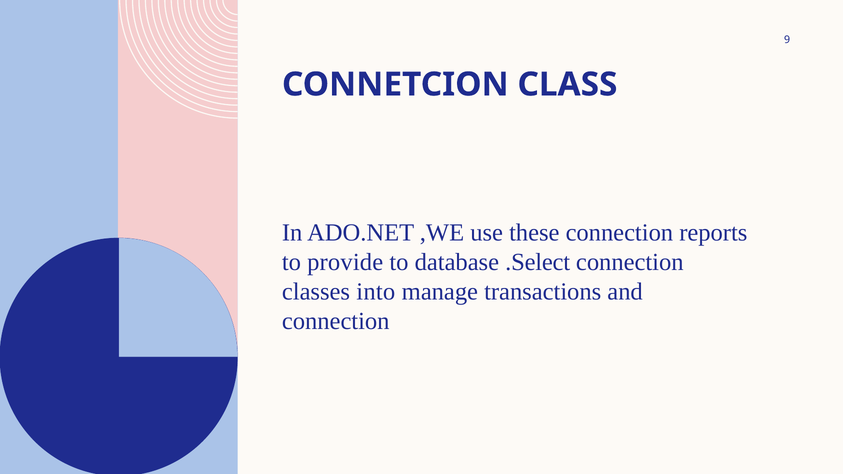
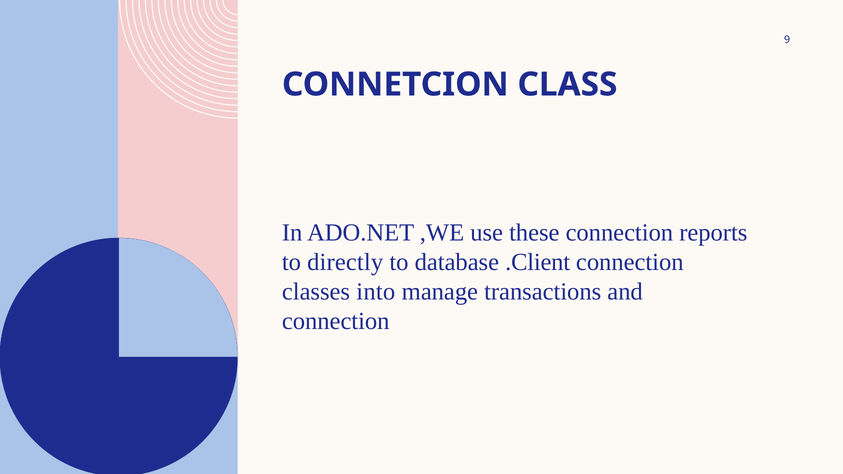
provide: provide -> directly (345, 262)
.Select: .Select -> .Client (538, 262)
